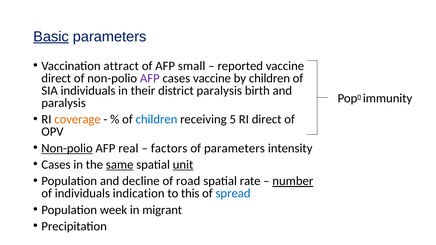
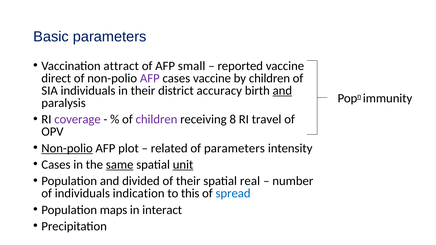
Basic underline: present -> none (51, 37)
district paralysis: paralysis -> accuracy (219, 91)
and underline: none -> present (282, 91)
coverage colour: orange -> purple (78, 119)
children colour: blue -> purple (156, 119)
5: 5 -> 8 (233, 119)
RI direct: direct -> travel (267, 119)
real: real -> plot (128, 148)
factors: factors -> related (169, 148)
decline: decline -> divided (141, 181)
of road: road -> their (188, 181)
rate: rate -> real (250, 181)
number underline: present -> none (293, 181)
week: week -> maps (114, 210)
migrant: migrant -> interact (162, 210)
